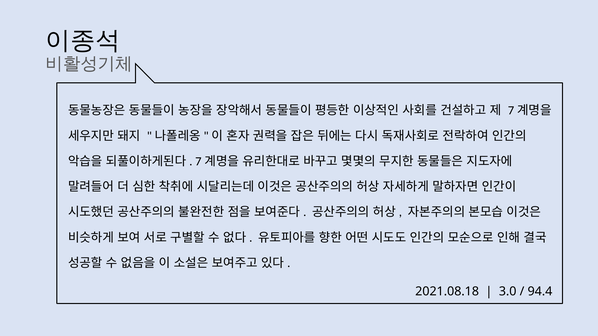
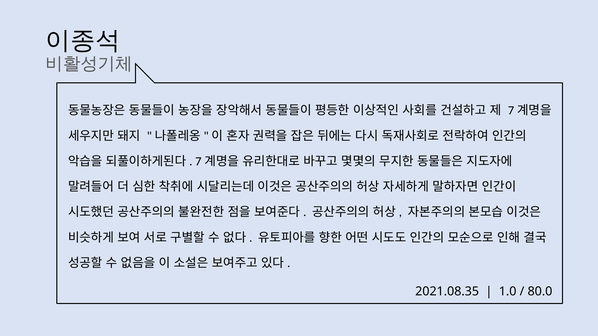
2021.08.18: 2021.08.18 -> 2021.08.35 (447, 292)
3.0: 3.0 -> 1.0 (508, 292)
94.4: 94.4 -> 80.0 (540, 292)
